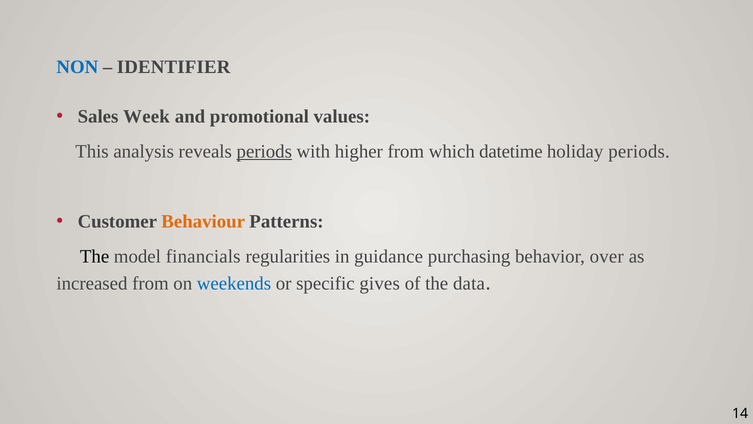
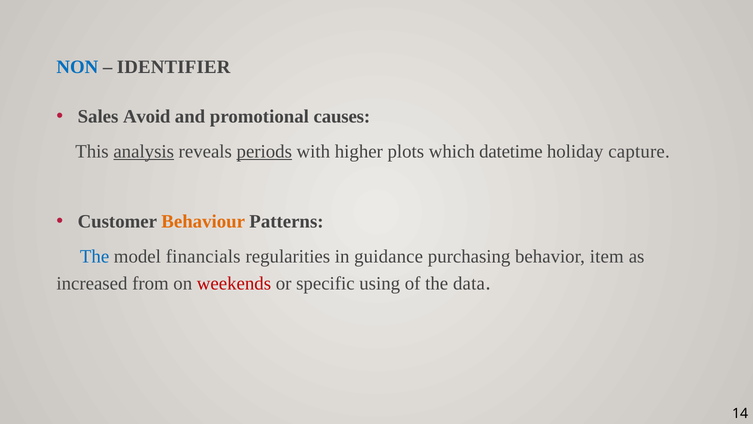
Week: Week -> Avoid (147, 116)
values: values -> causes (342, 116)
analysis underline: none -> present (144, 151)
higher from: from -> plots (406, 151)
holiday periods: periods -> capture (639, 151)
The colour: black -> blue (95, 256)
over: over -> item (607, 256)
weekends colour: blue -> red (234, 283)
gives: gives -> using (380, 283)
